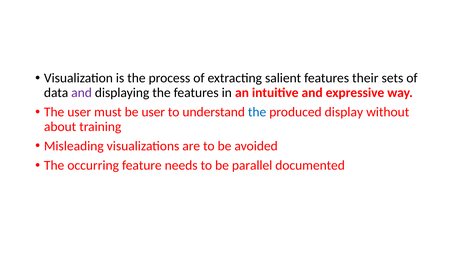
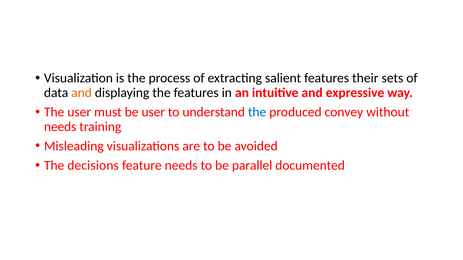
and colour: purple -> orange (82, 93)
display: display -> convey (344, 112)
about: about -> needs (60, 127)
occurring: occurring -> decisions (93, 166)
